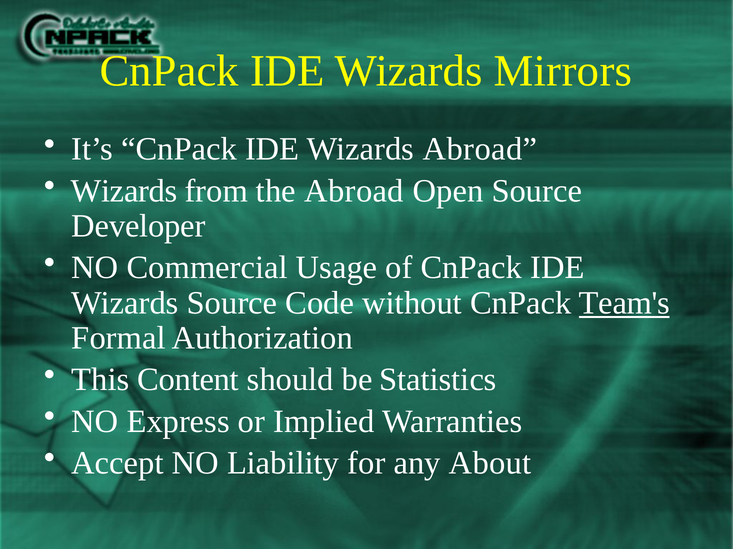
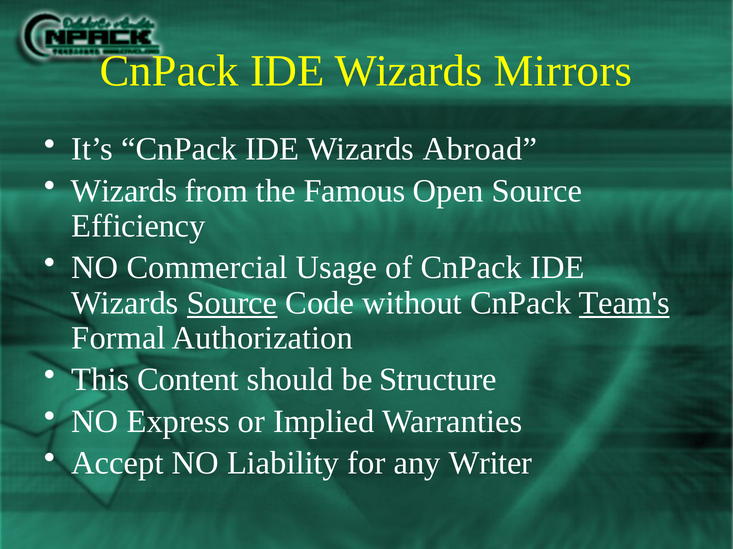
the Abroad: Abroad -> Famous (354, 191)
Developer: Developer -> Efficiency (138, 226)
Source underline: none -> present (232, 303)
Statistics: Statistics -> Structure (438, 380)
About: About -> Writer (490, 464)
